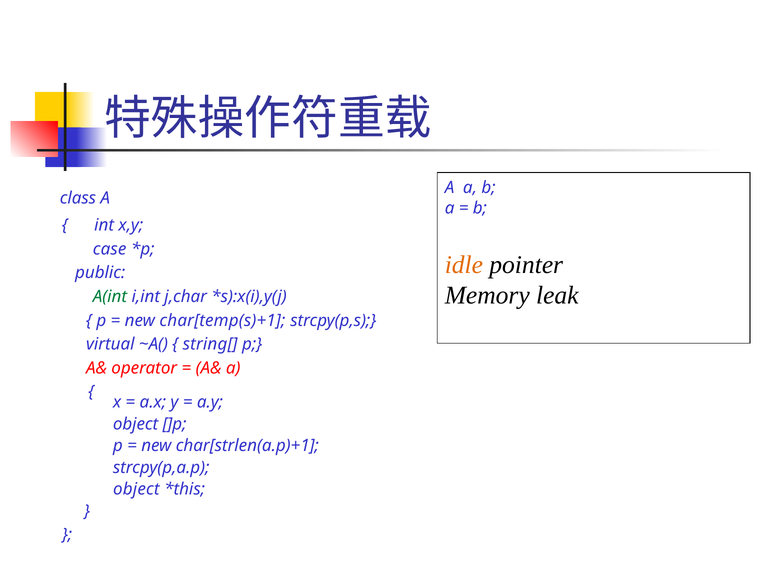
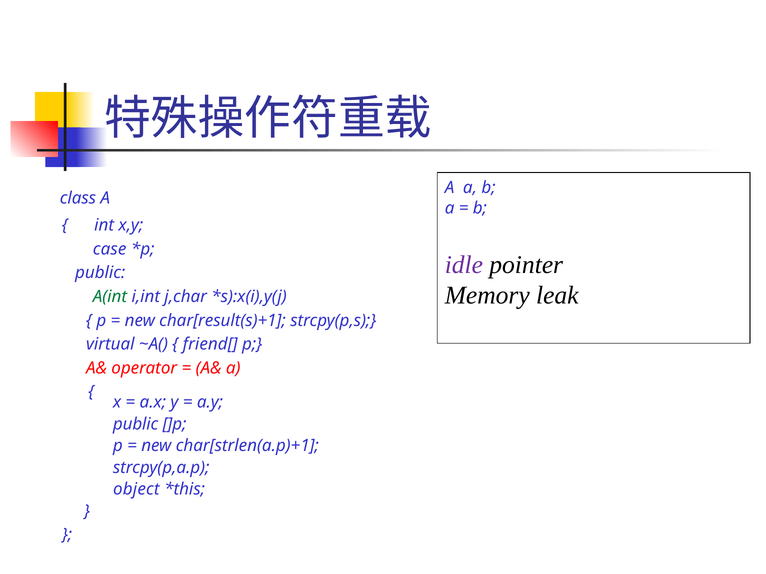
idle colour: orange -> purple (464, 265)
char[temp(s)+1: char[temp(s)+1 -> char[result(s)+1 (223, 321)
string[: string[ -> friend[ (210, 345)
object: object -> public (136, 424)
